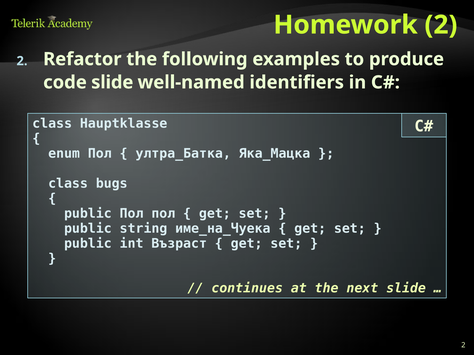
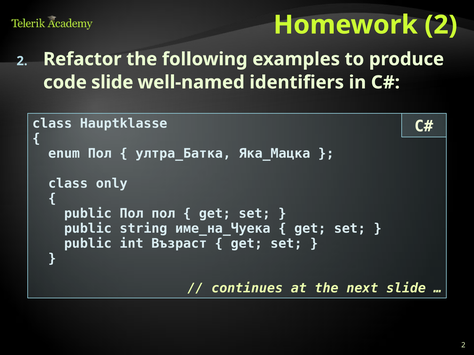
bugs: bugs -> only (112, 184)
